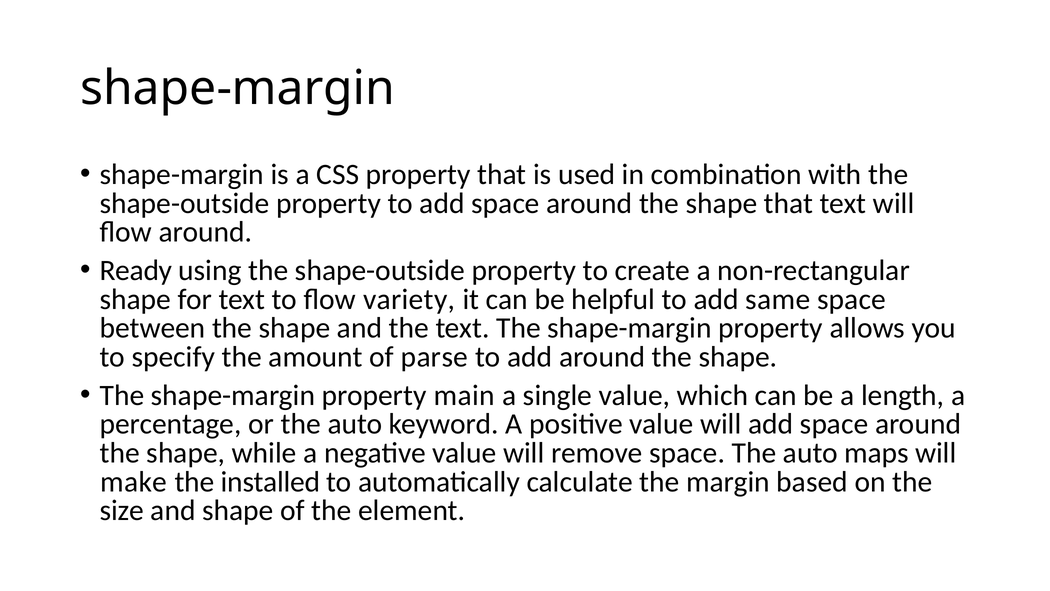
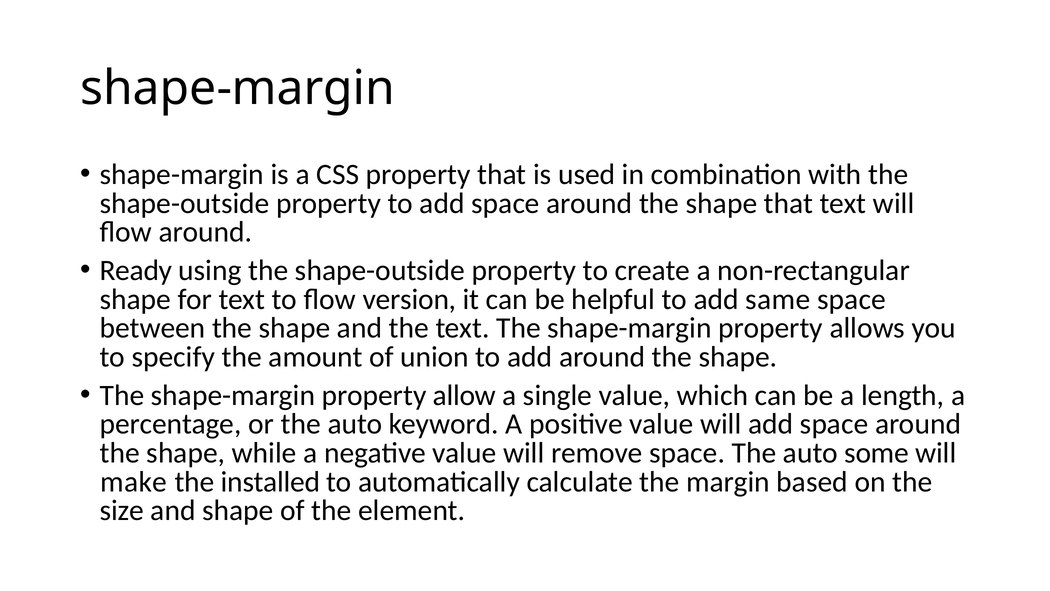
variety: variety -> version (409, 299)
parse: parse -> union (435, 357)
main: main -> allow (464, 395)
maps: maps -> some (877, 453)
